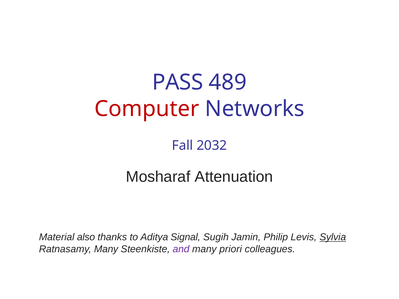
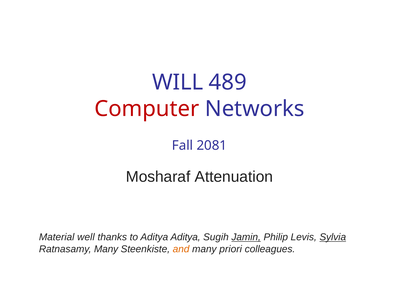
PASS: PASS -> WILL (178, 82)
2032: 2032 -> 2081 (212, 146)
also: also -> well (86, 237)
Aditya Signal: Signal -> Aditya (186, 237)
Jamin underline: none -> present (246, 237)
and colour: purple -> orange (181, 249)
